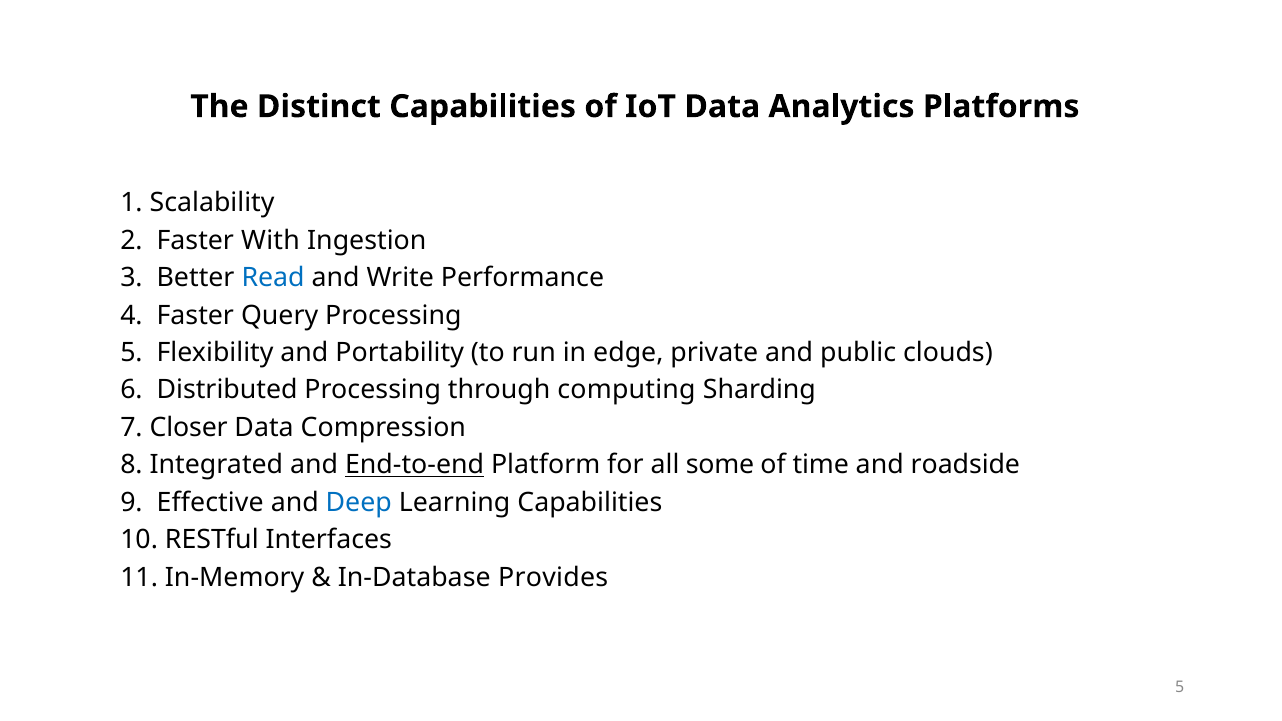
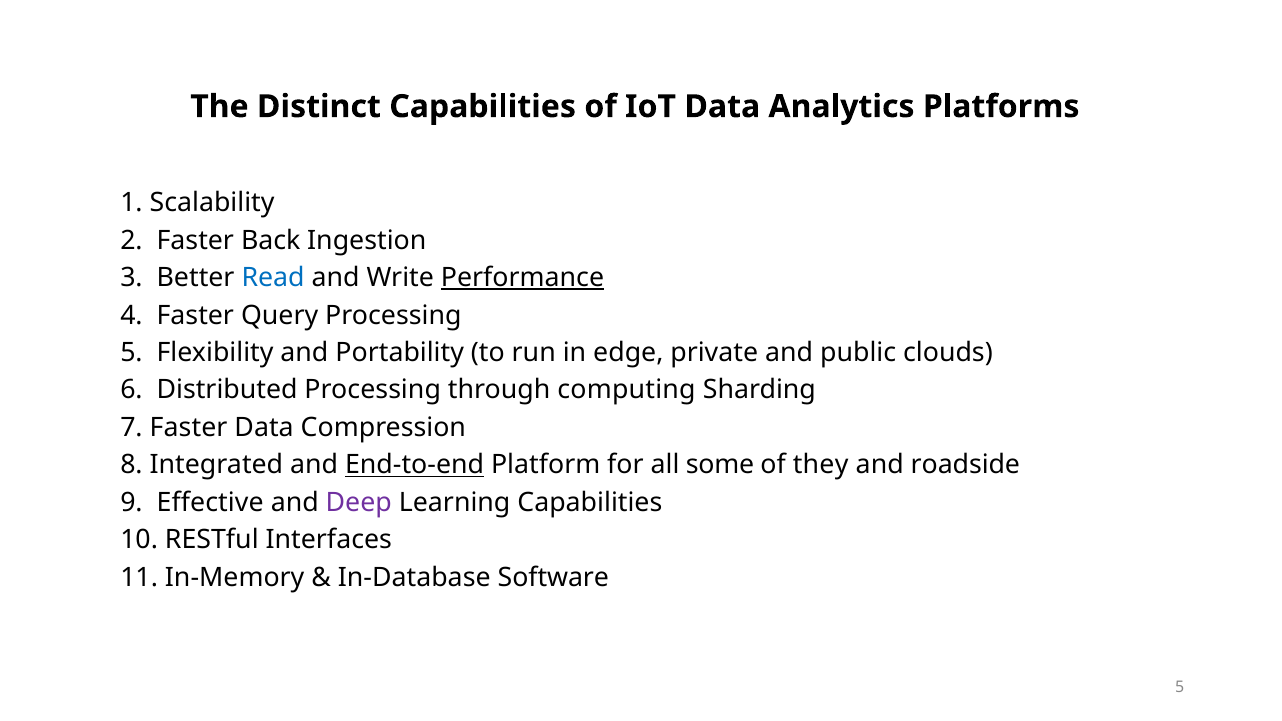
With: With -> Back (271, 240)
Performance underline: none -> present (522, 278)
7 Closer: Closer -> Faster (189, 428)
time: time -> they (821, 465)
Deep colour: blue -> purple (359, 502)
Provides: Provides -> Software (553, 577)
